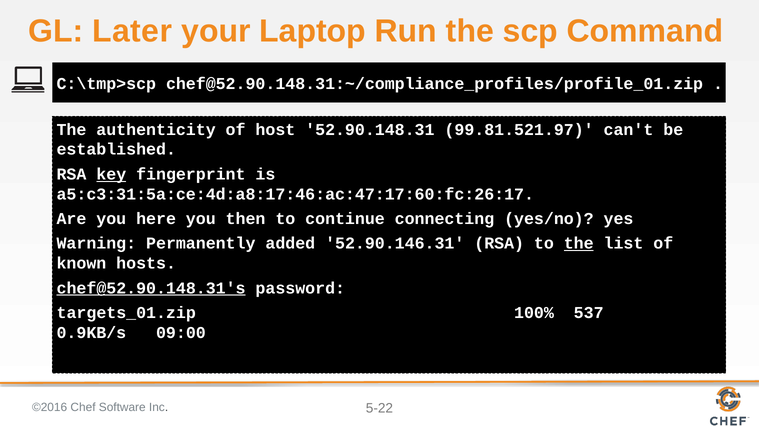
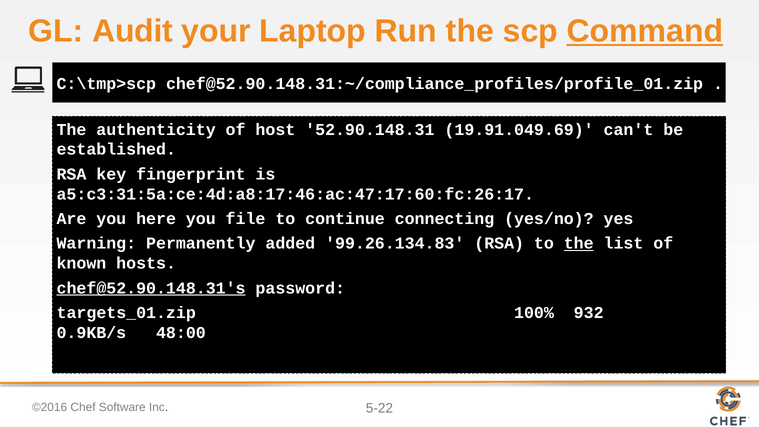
Later: Later -> Audit (133, 31)
Command underline: none -> present (645, 31)
99.81.521.97: 99.81.521.97 -> 19.91.049.69 (519, 130)
key underline: present -> none (111, 174)
then: then -> file (246, 219)
52.90.146.31: 52.90.146.31 -> 99.26.134.83 (395, 243)
537: 537 -> 932 (589, 313)
09:00: 09:00 -> 48:00 (181, 333)
